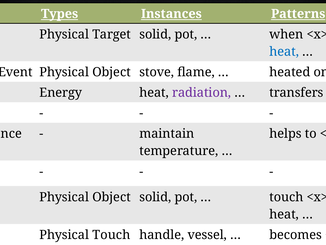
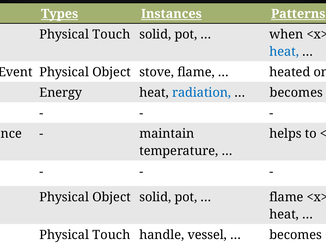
Target: Target -> Touch (111, 34)
radiation colour: purple -> blue (202, 93)
transfers: transfers -> becomes (296, 93)
touch: touch -> flame (286, 197)
